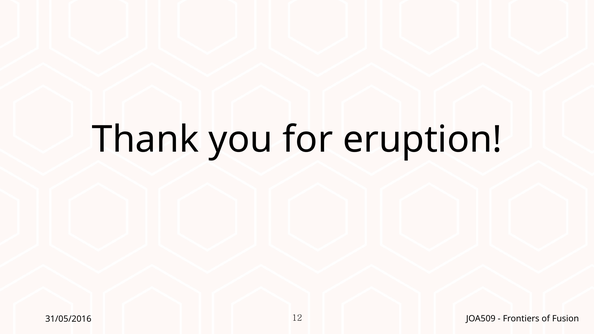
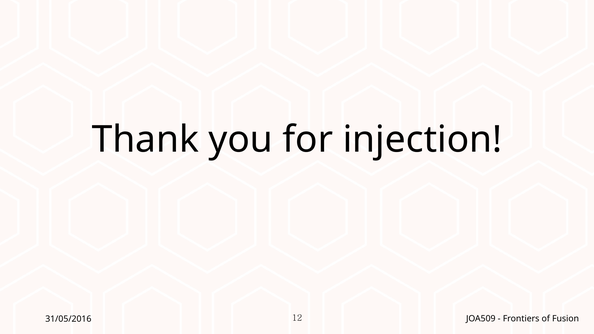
eruption: eruption -> injection (422, 140)
